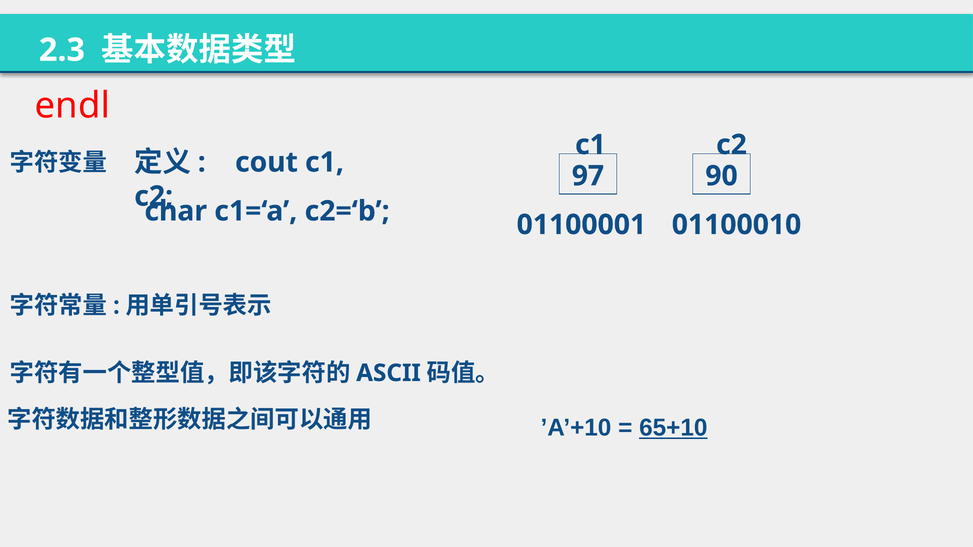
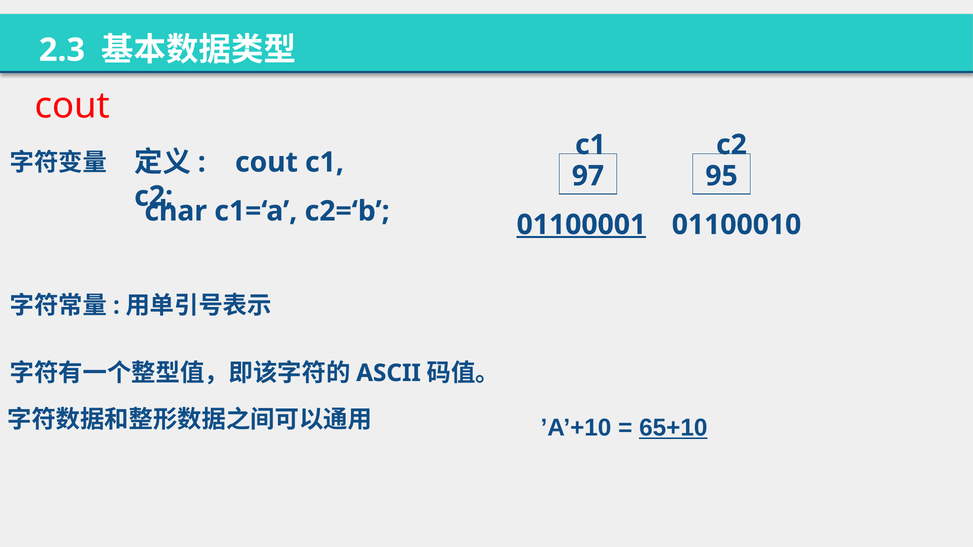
endl: endl -> cout (72, 106)
90: 90 -> 95 (722, 176)
01100001 underline: none -> present (581, 225)
